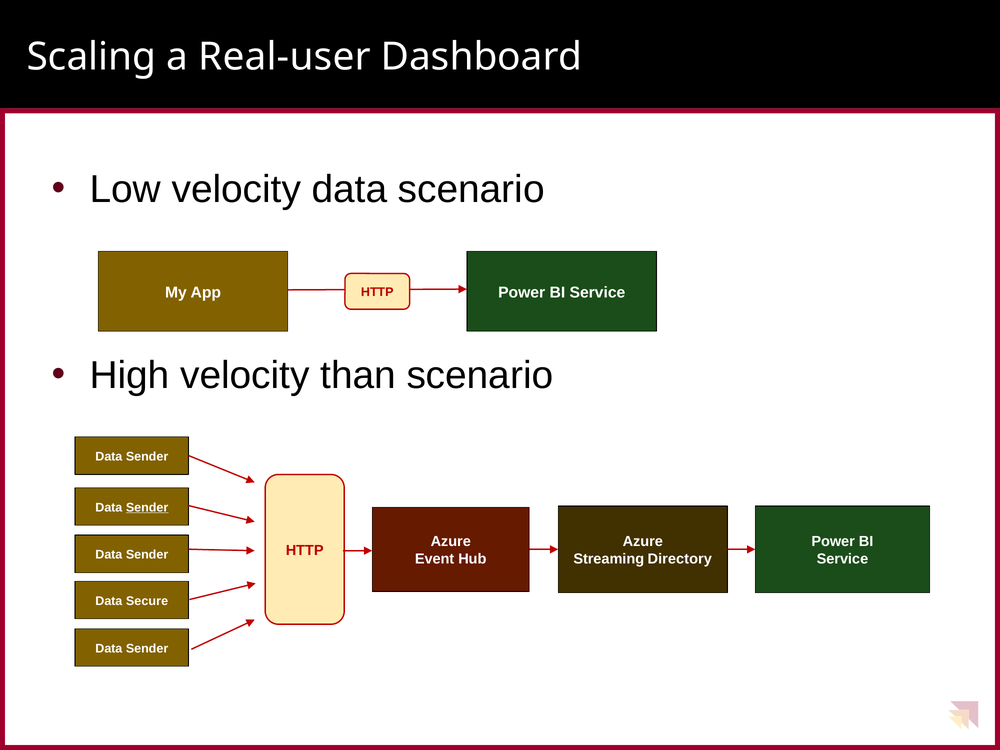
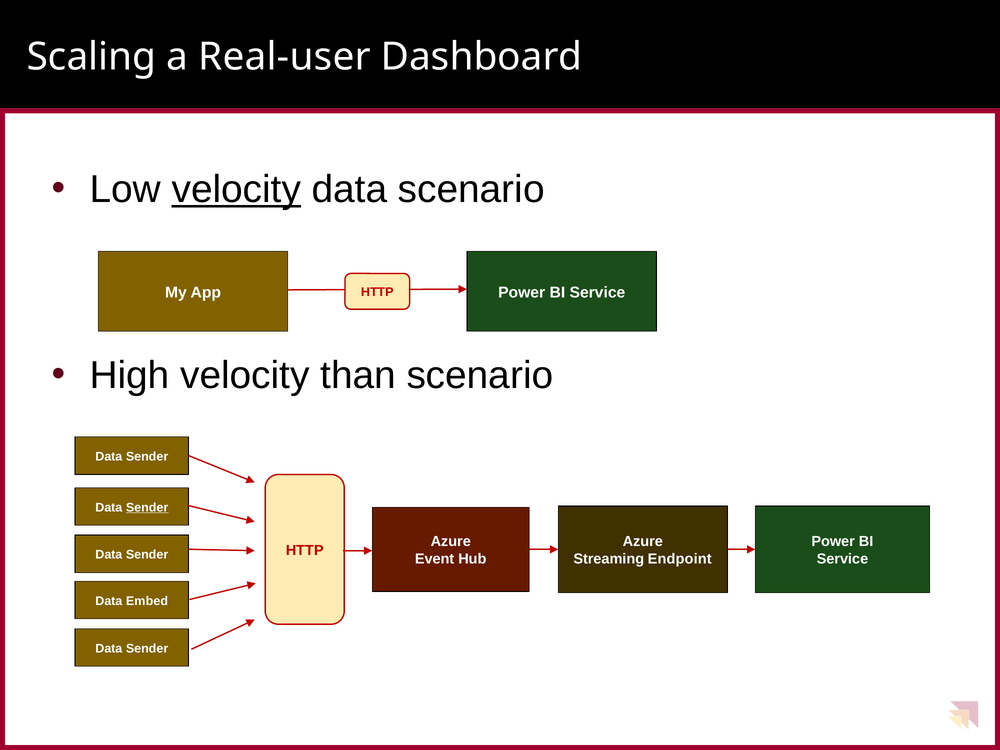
velocity underline: none -> present (236, 189)
Directory: Directory -> Endpoint (680, 559)
Secure: Secure -> Embed (147, 601)
